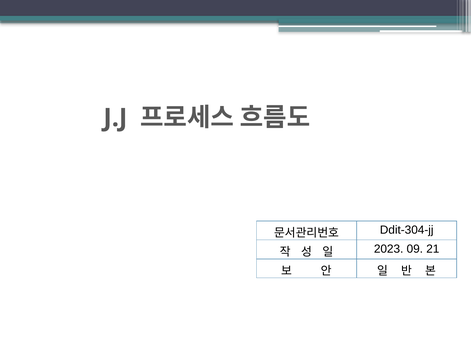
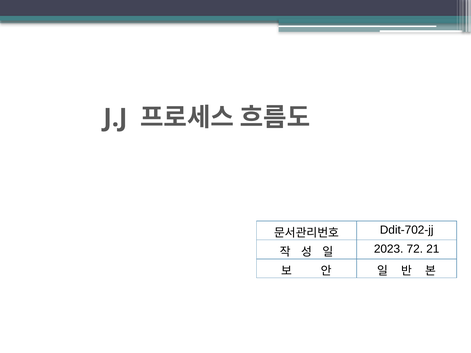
Ddit-304-jj: Ddit-304-jj -> Ddit-702-jj (407, 230)
09: 09 -> 72 (415, 249)
